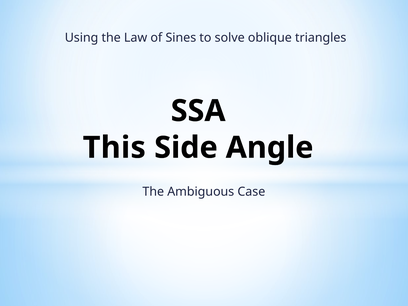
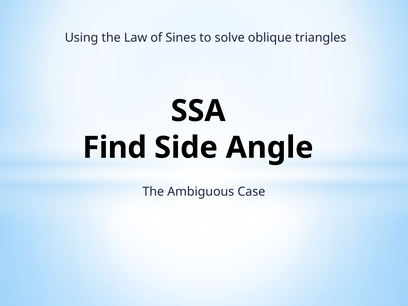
This: This -> Find (115, 148)
